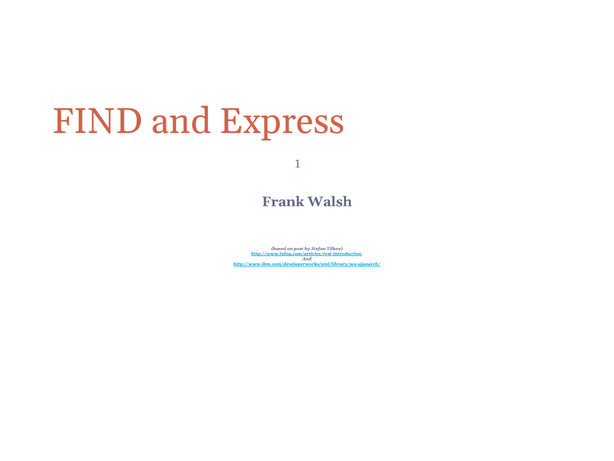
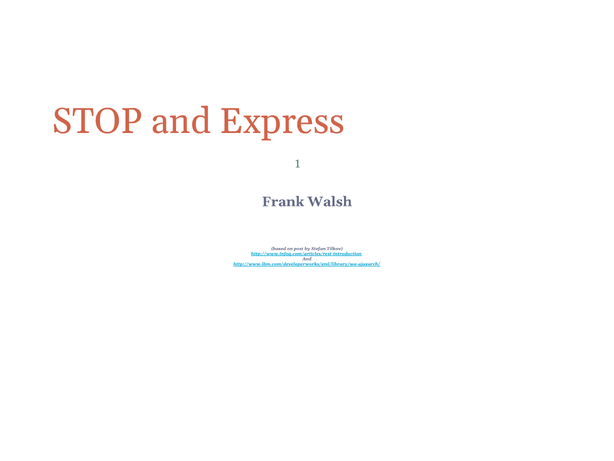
FIND: FIND -> STOP (97, 121)
